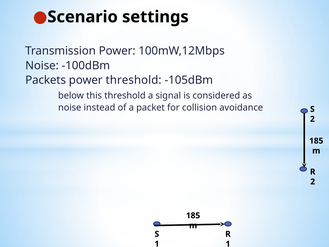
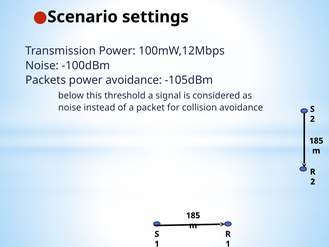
power threshold: threshold -> avoidance (134, 80)
